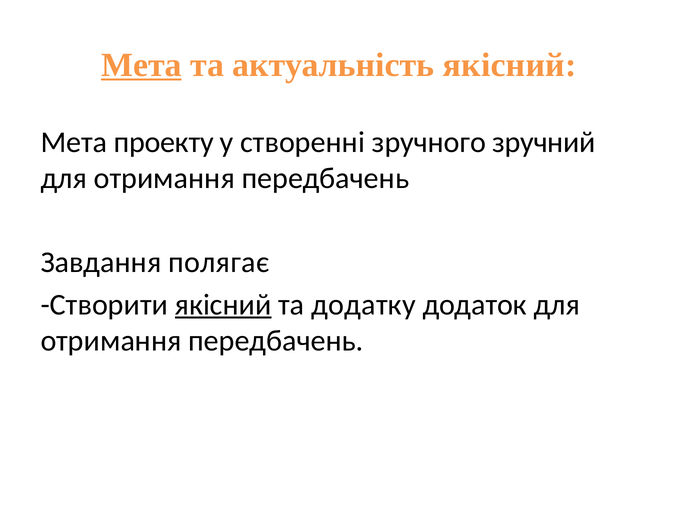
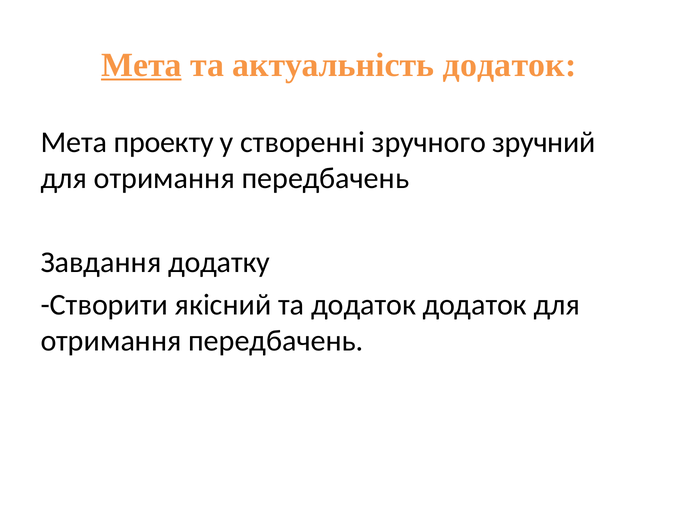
актуальність якісний: якісний -> додаток (510, 65)
полягає: полягає -> додатку (219, 263)
якісний underline: present -> none (223, 305)
та додатку: додатку -> додаток (364, 305)
